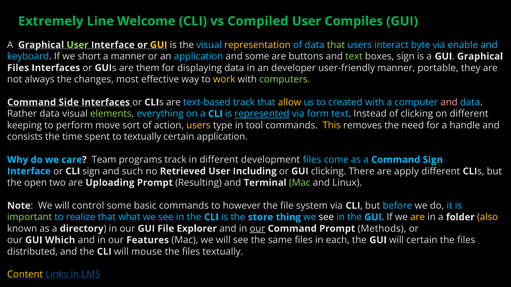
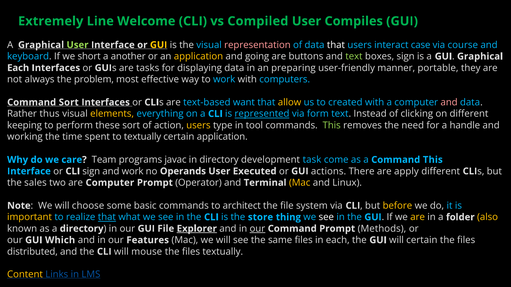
representation colour: yellow -> pink (257, 45)
that colour: light green -> white (336, 45)
byte: byte -> case (421, 45)
enable: enable -> course (463, 45)
a manner: manner -> another (128, 56)
application colour: light blue -> yellow (198, 56)
and some: some -> going (257, 56)
Files: Files -> Each (18, 68)
them: them -> tasks (148, 68)
developer: developer -> preparing (293, 68)
changes: changes -> problem (94, 79)
work colour: yellow -> light blue (224, 79)
computers colour: light green -> light blue (285, 79)
Command Side: Side -> Sort (69, 102)
text-based track: track -> want (244, 102)
Rather data: data -> thus (50, 114)
elements colour: light green -> yellow (112, 114)
move: move -> these (108, 125)
This colour: yellow -> light green (332, 125)
consists: consists -> working (25, 137)
programs track: track -> javac (176, 160)
in different: different -> directory (219, 160)
development files: files -> task (312, 160)
Command Sign: Sign -> This (433, 160)
and such: such -> work (133, 171)
Retrieved: Retrieved -> Operands (183, 171)
Including: Including -> Executed (255, 171)
GUI clicking: clicking -> actions (329, 171)
open: open -> sales (35, 183)
are Uploading: Uploading -> Computer (110, 183)
Resulting: Resulting -> Operator (198, 183)
Mac colour: light green -> yellow (300, 183)
control: control -> choose (88, 206)
however: however -> architect (242, 206)
before colour: light blue -> yellow (397, 206)
important colour: light green -> yellow (30, 217)
that underline: none -> present (107, 217)
Explorer underline: none -> present (197, 229)
